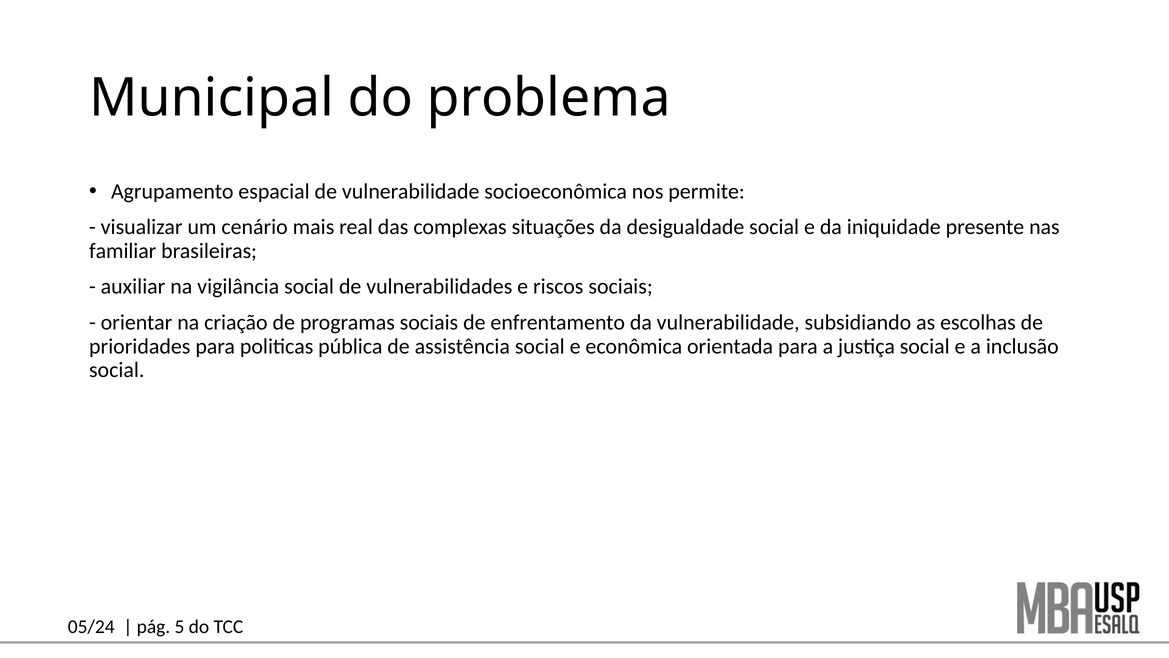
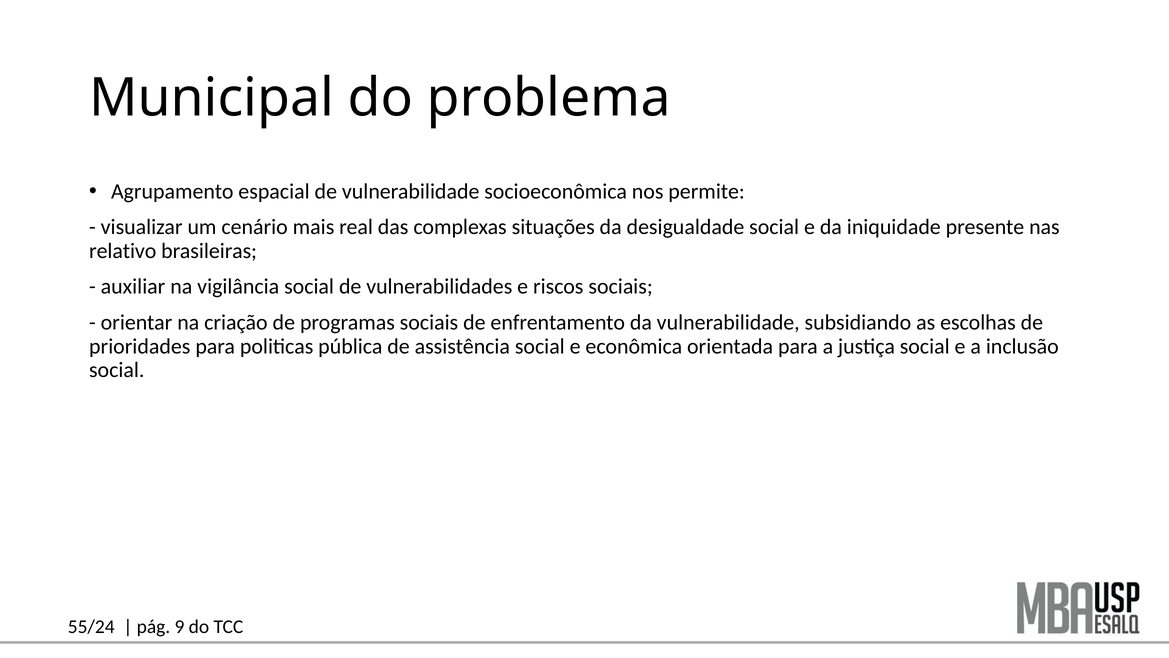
familiar: familiar -> relativo (123, 251)
05/24: 05/24 -> 55/24 (91, 626)
5: 5 -> 9 (180, 626)
